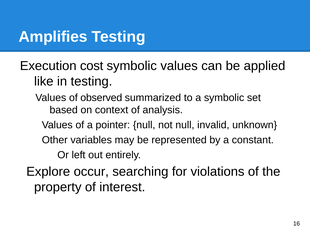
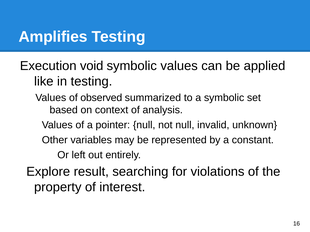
cost: cost -> void (92, 66)
occur: occur -> result (91, 172)
